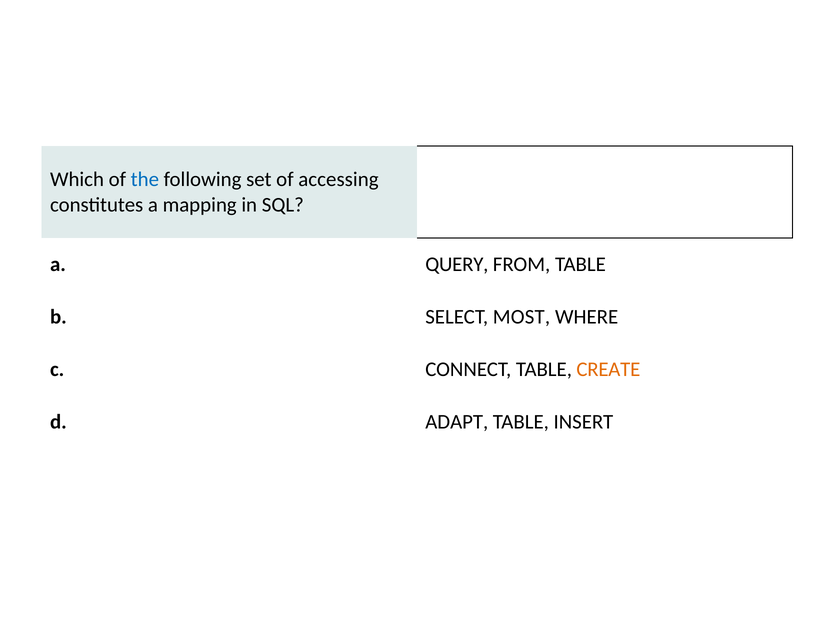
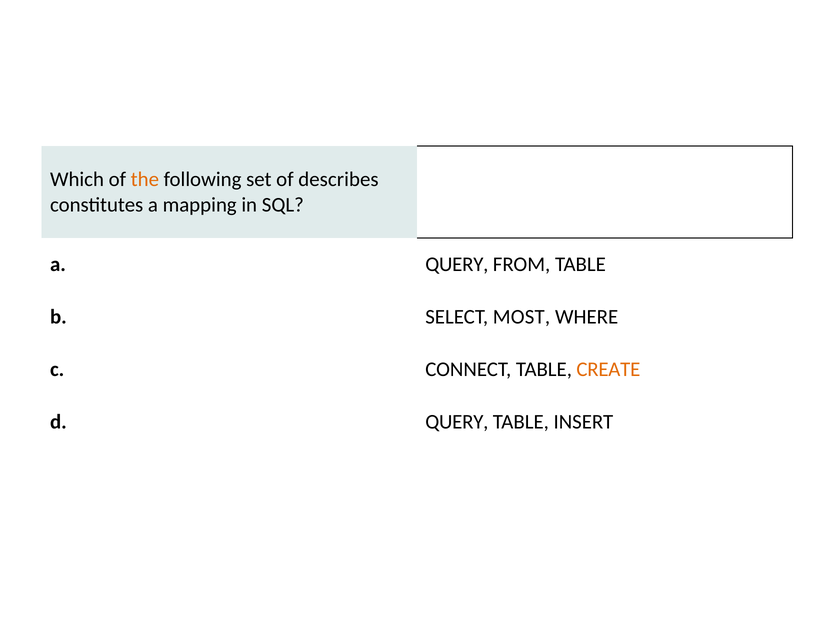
the colour: blue -> orange (145, 179)
accessing: accessing -> describes (338, 179)
d ADAPT: ADAPT -> QUERY (457, 422)
